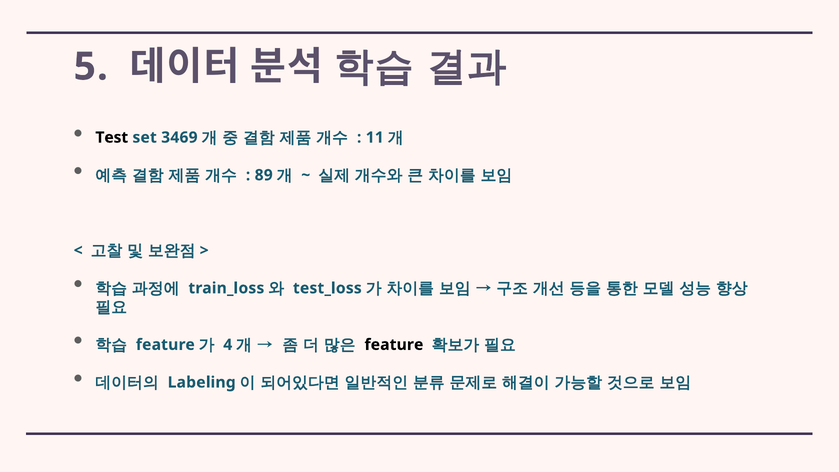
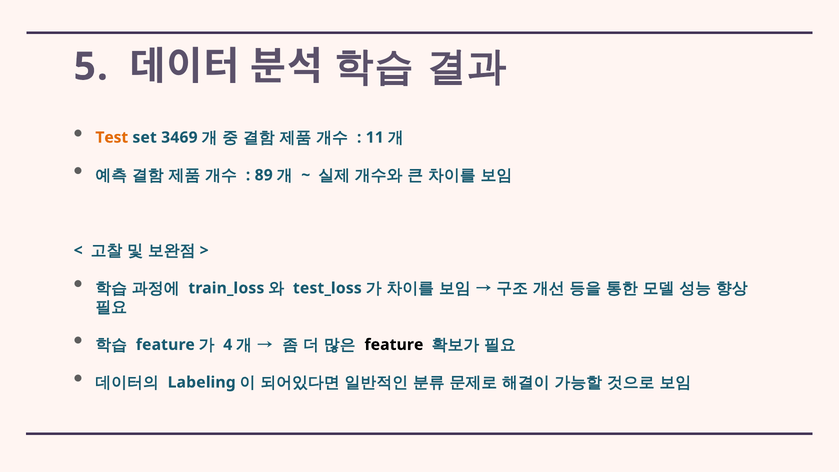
Test colour: black -> orange (112, 137)
